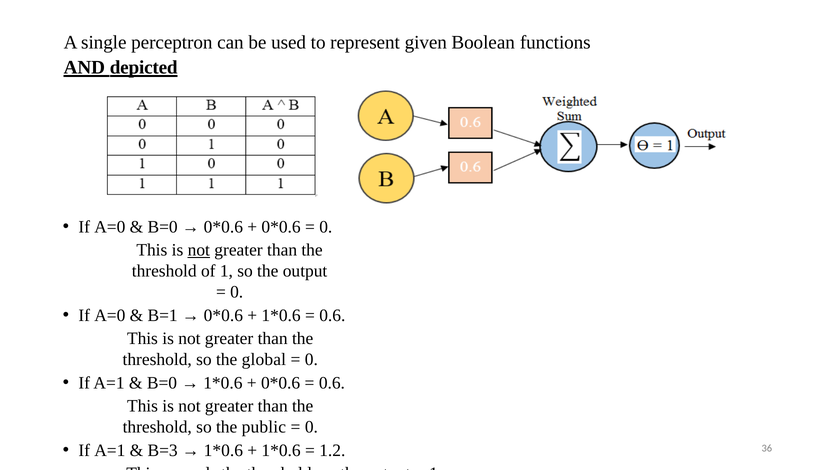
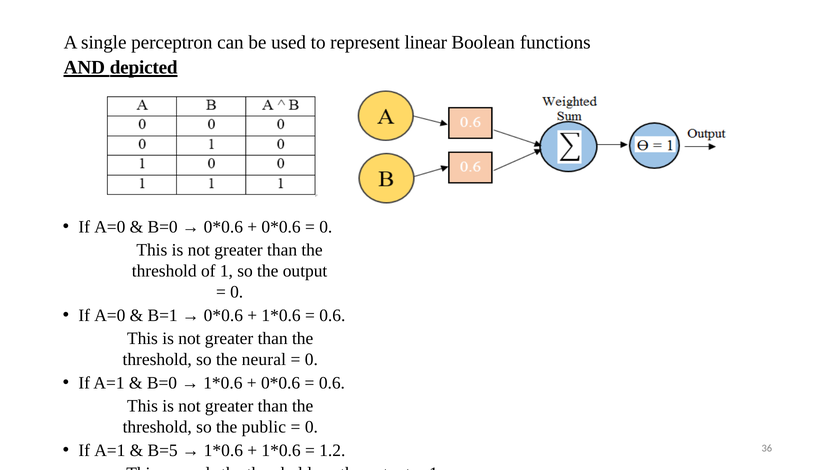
given: given -> linear (426, 43)
not underline: present -> none (199, 250)
global: global -> neural (264, 360)
B=3: B=3 -> B=5 (163, 451)
